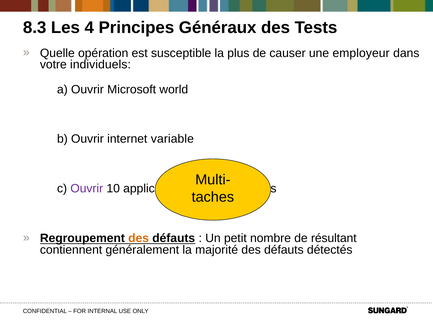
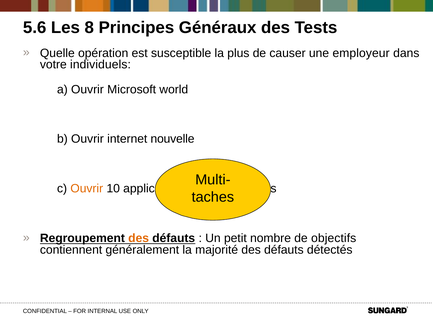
8.3: 8.3 -> 5.6 (35, 27)
4: 4 -> 8 (89, 27)
variable: variable -> nouvelle (173, 139)
Ouvrir colour: purple -> orange (87, 188)
résultant: résultant -> objectifs (334, 238)
